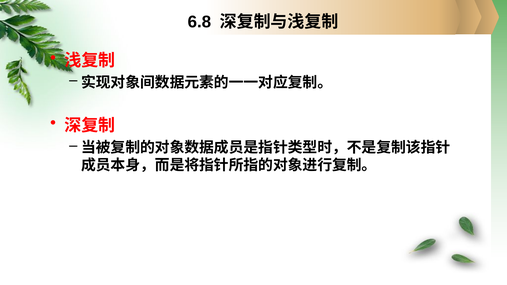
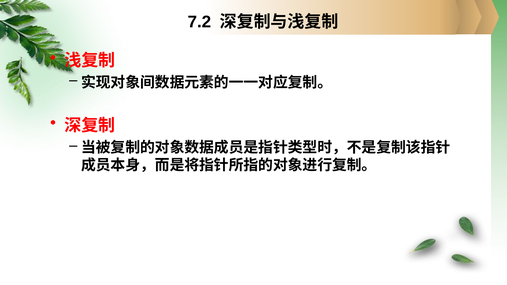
6.8: 6.8 -> 7.2 (199, 22)
